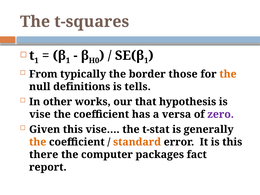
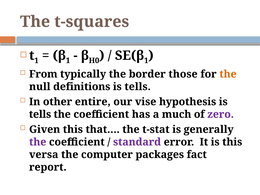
works: works -> entire (93, 102)
that: that -> vise (146, 102)
vise: vise -> tells (40, 114)
versa: versa -> much (177, 114)
vise…: vise… -> that… (103, 129)
the colour: orange -> purple (38, 142)
standard colour: orange -> purple (137, 142)
there: there -> versa (44, 155)
